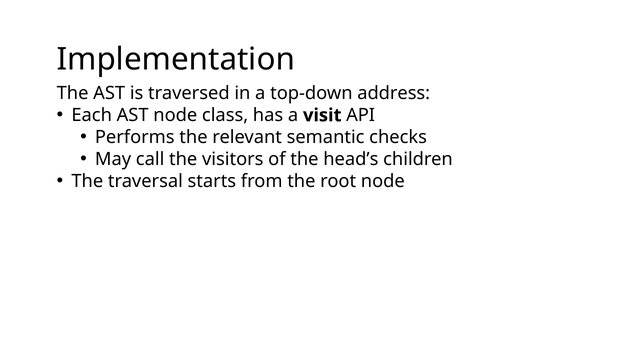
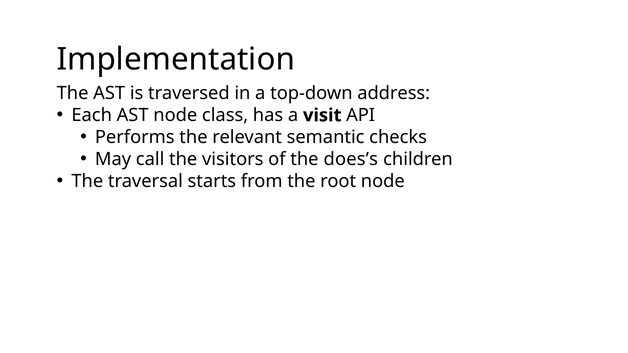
head’s: head’s -> does’s (351, 159)
